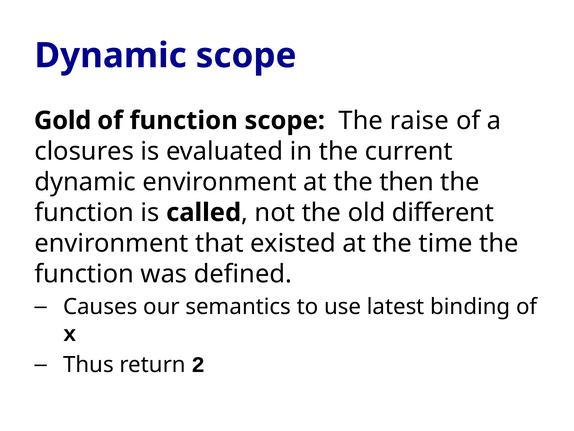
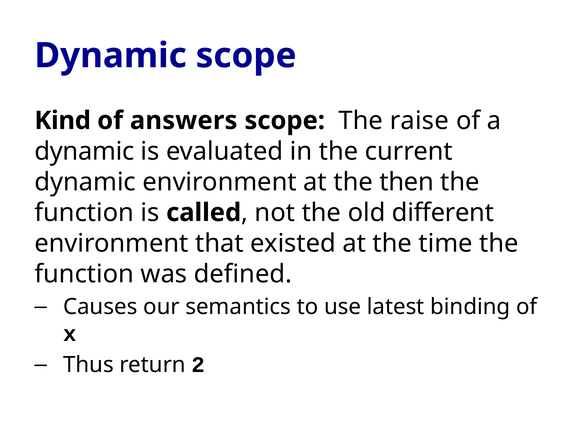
Gold: Gold -> Kind (63, 120)
of function: function -> answers (184, 120)
closures: closures -> dynamic (84, 151)
